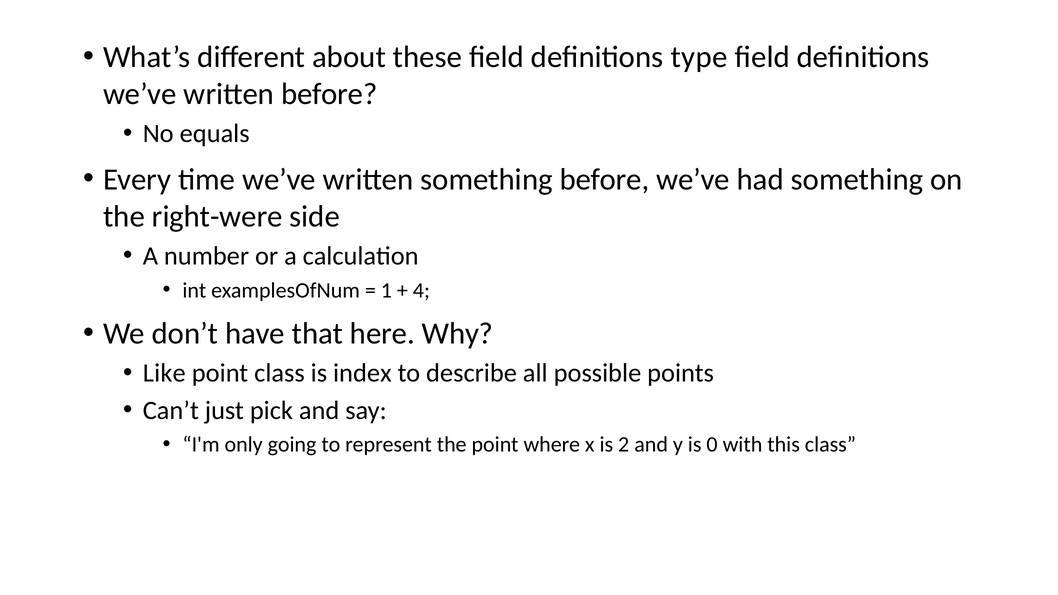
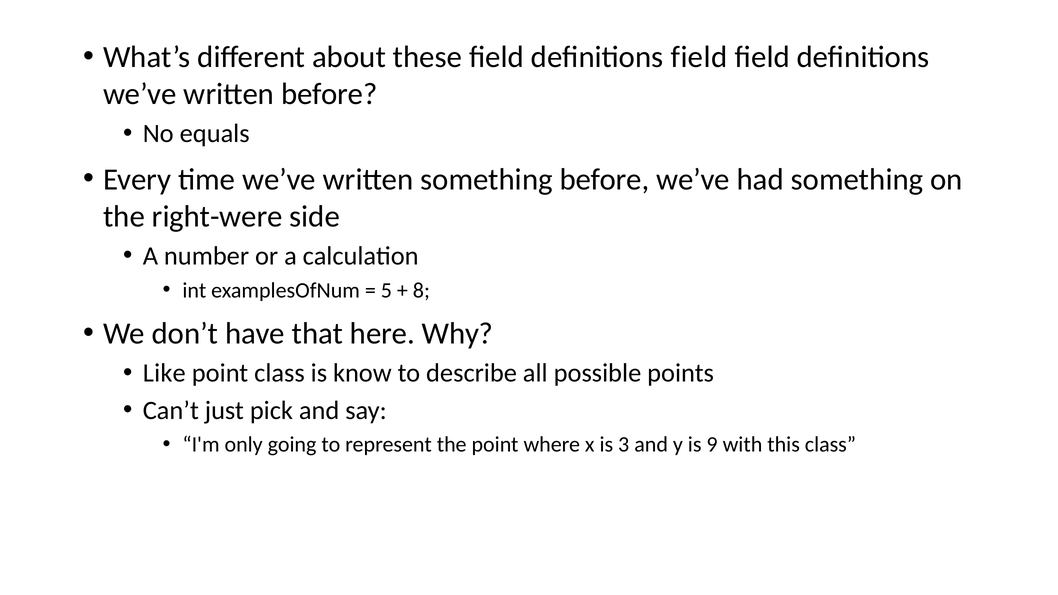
definitions type: type -> field (699, 57)
1: 1 -> 5 (386, 290)
4: 4 -> 8 (421, 290)
index: index -> know (362, 373)
2: 2 -> 3 (624, 445)
0: 0 -> 9 (712, 445)
